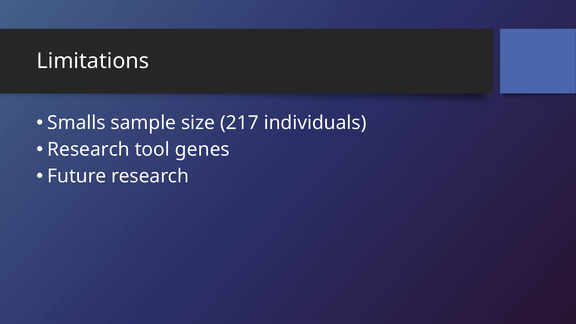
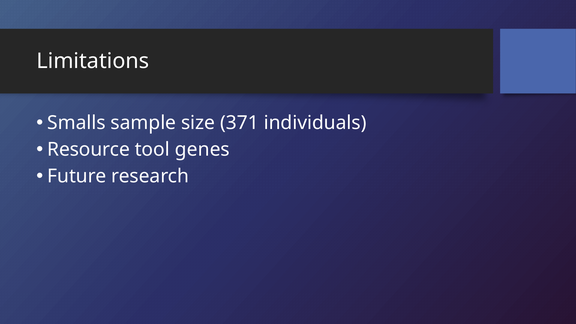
217: 217 -> 371 (239, 123)
Research: Research -> Resource (89, 150)
